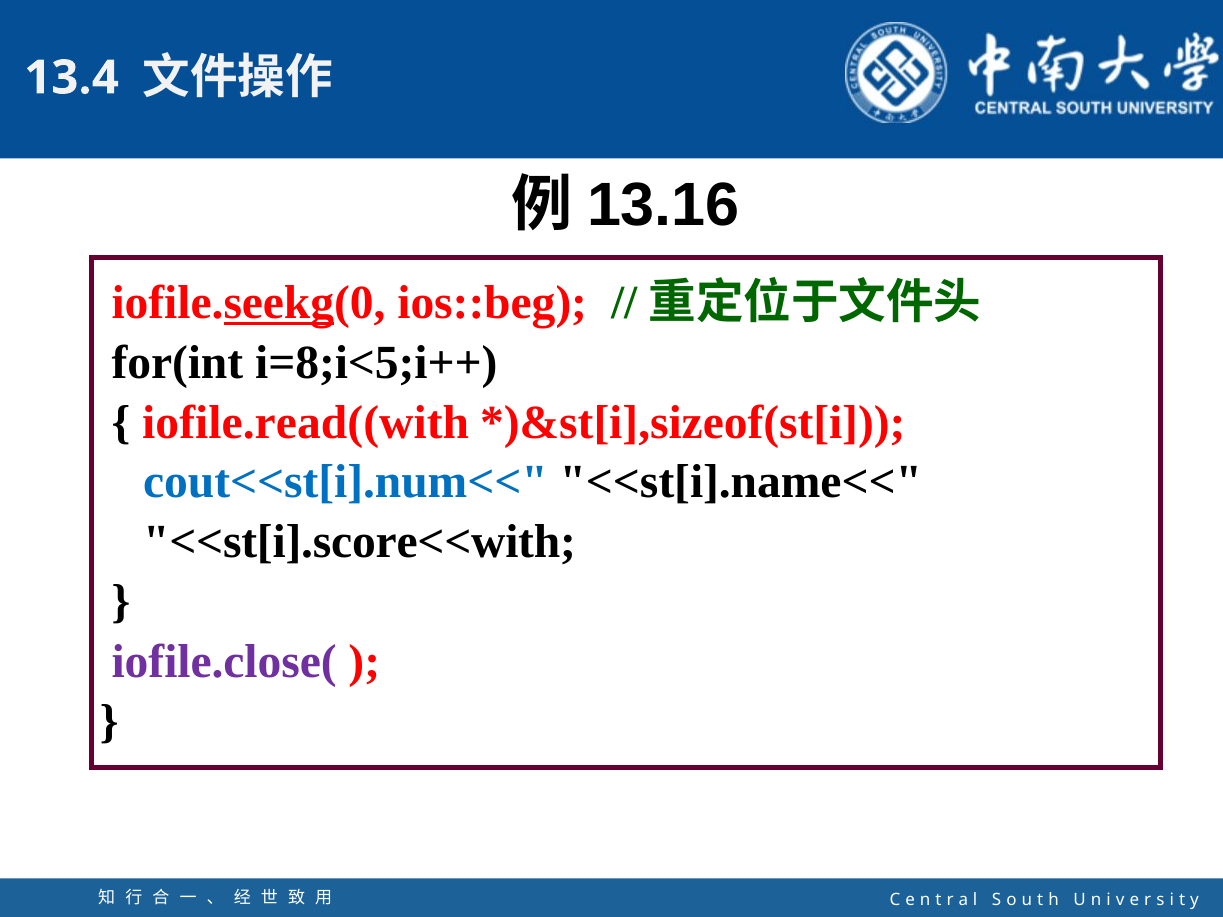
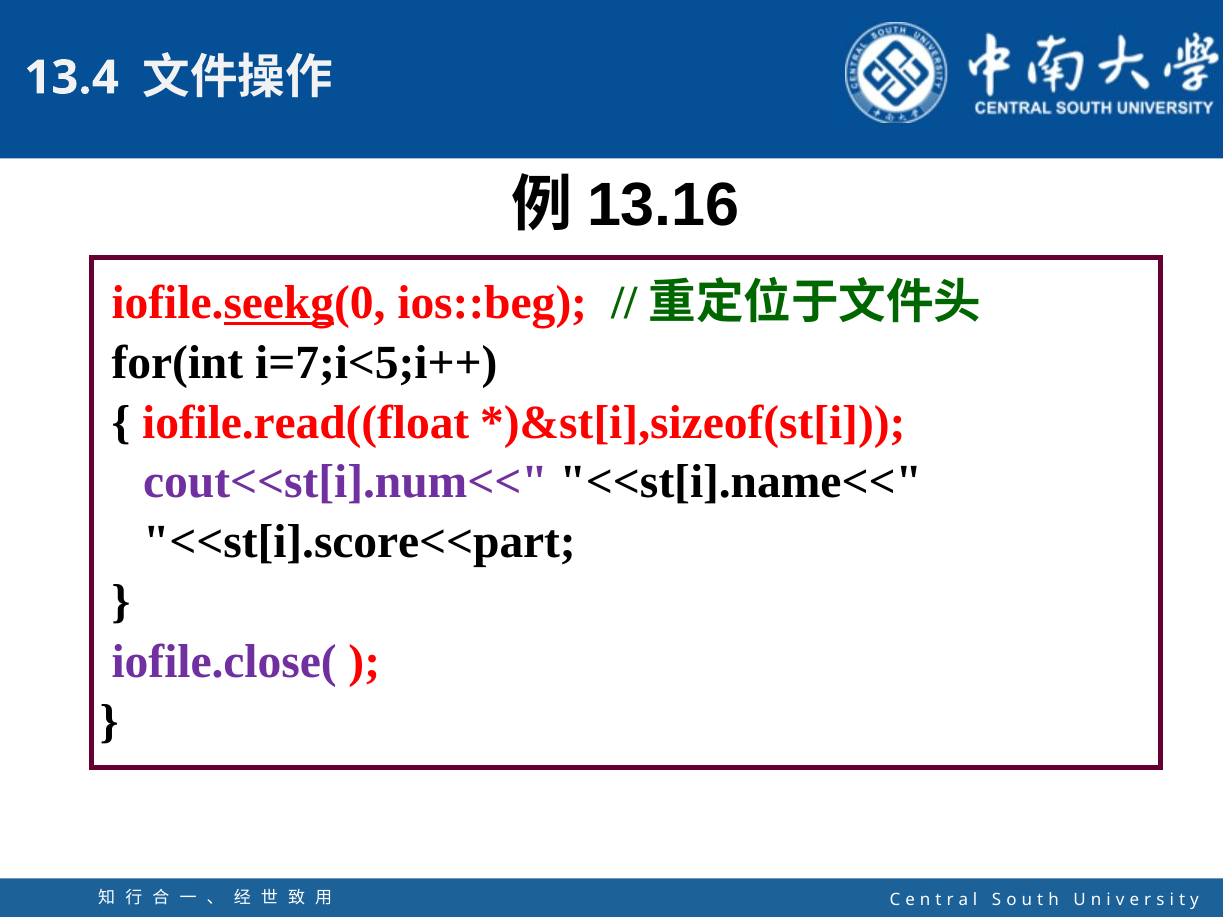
i=8;i<5;i++: i=8;i<5;i++ -> i=7;i<5;i++ (376, 363)
iofile.read((with: iofile.read((with -> iofile.read((float (306, 422)
cout<<st[i].num<< colour: blue -> purple (345, 482)
<<st[i].score<<with: <<st[i].score<<with -> <<st[i].score<<part (359, 542)
